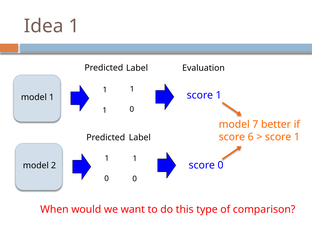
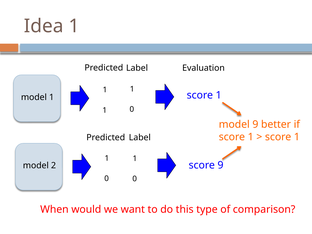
model 7: 7 -> 9 (255, 125)
6: 6 -> 1 (251, 137)
score 0: 0 -> 9 (221, 165)
